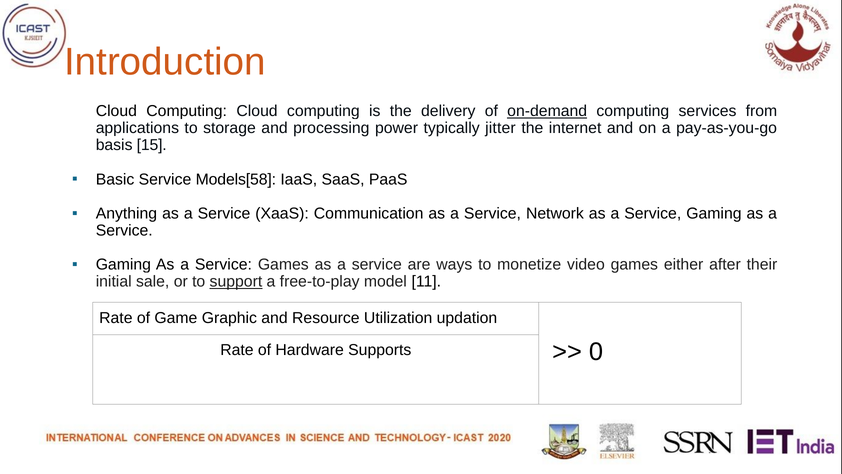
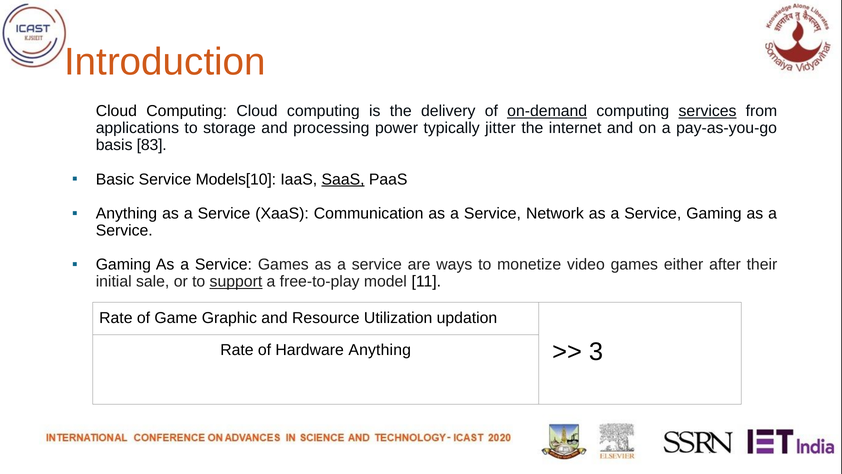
services underline: none -> present (708, 111)
15: 15 -> 83 (152, 145)
Models[58: Models[58 -> Models[10 (236, 179)
SaaS underline: none -> present (343, 179)
0: 0 -> 3 (596, 352)
Hardware Supports: Supports -> Anything (380, 350)
